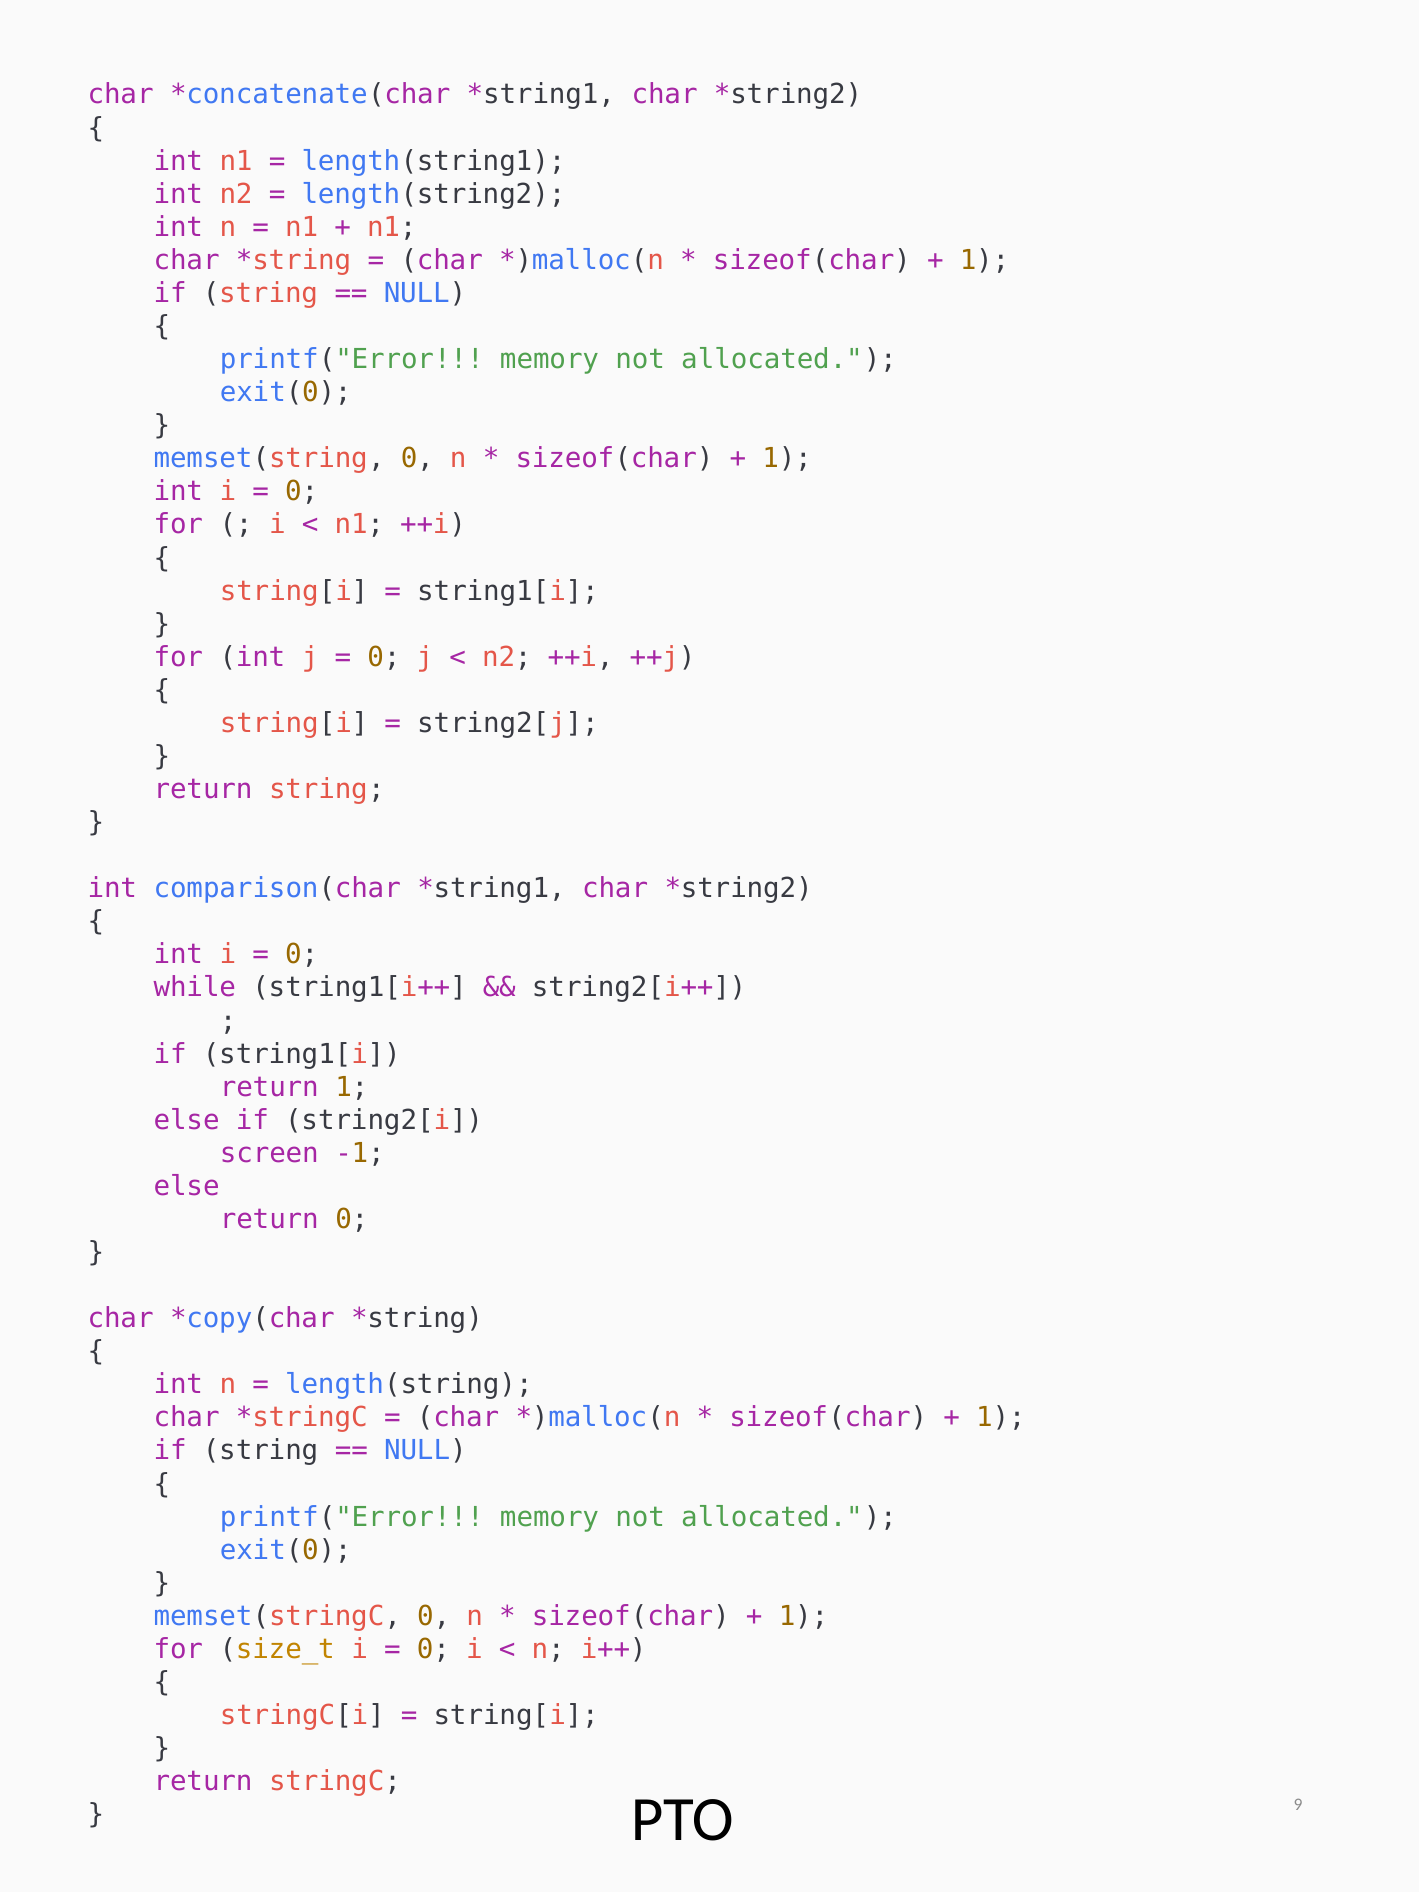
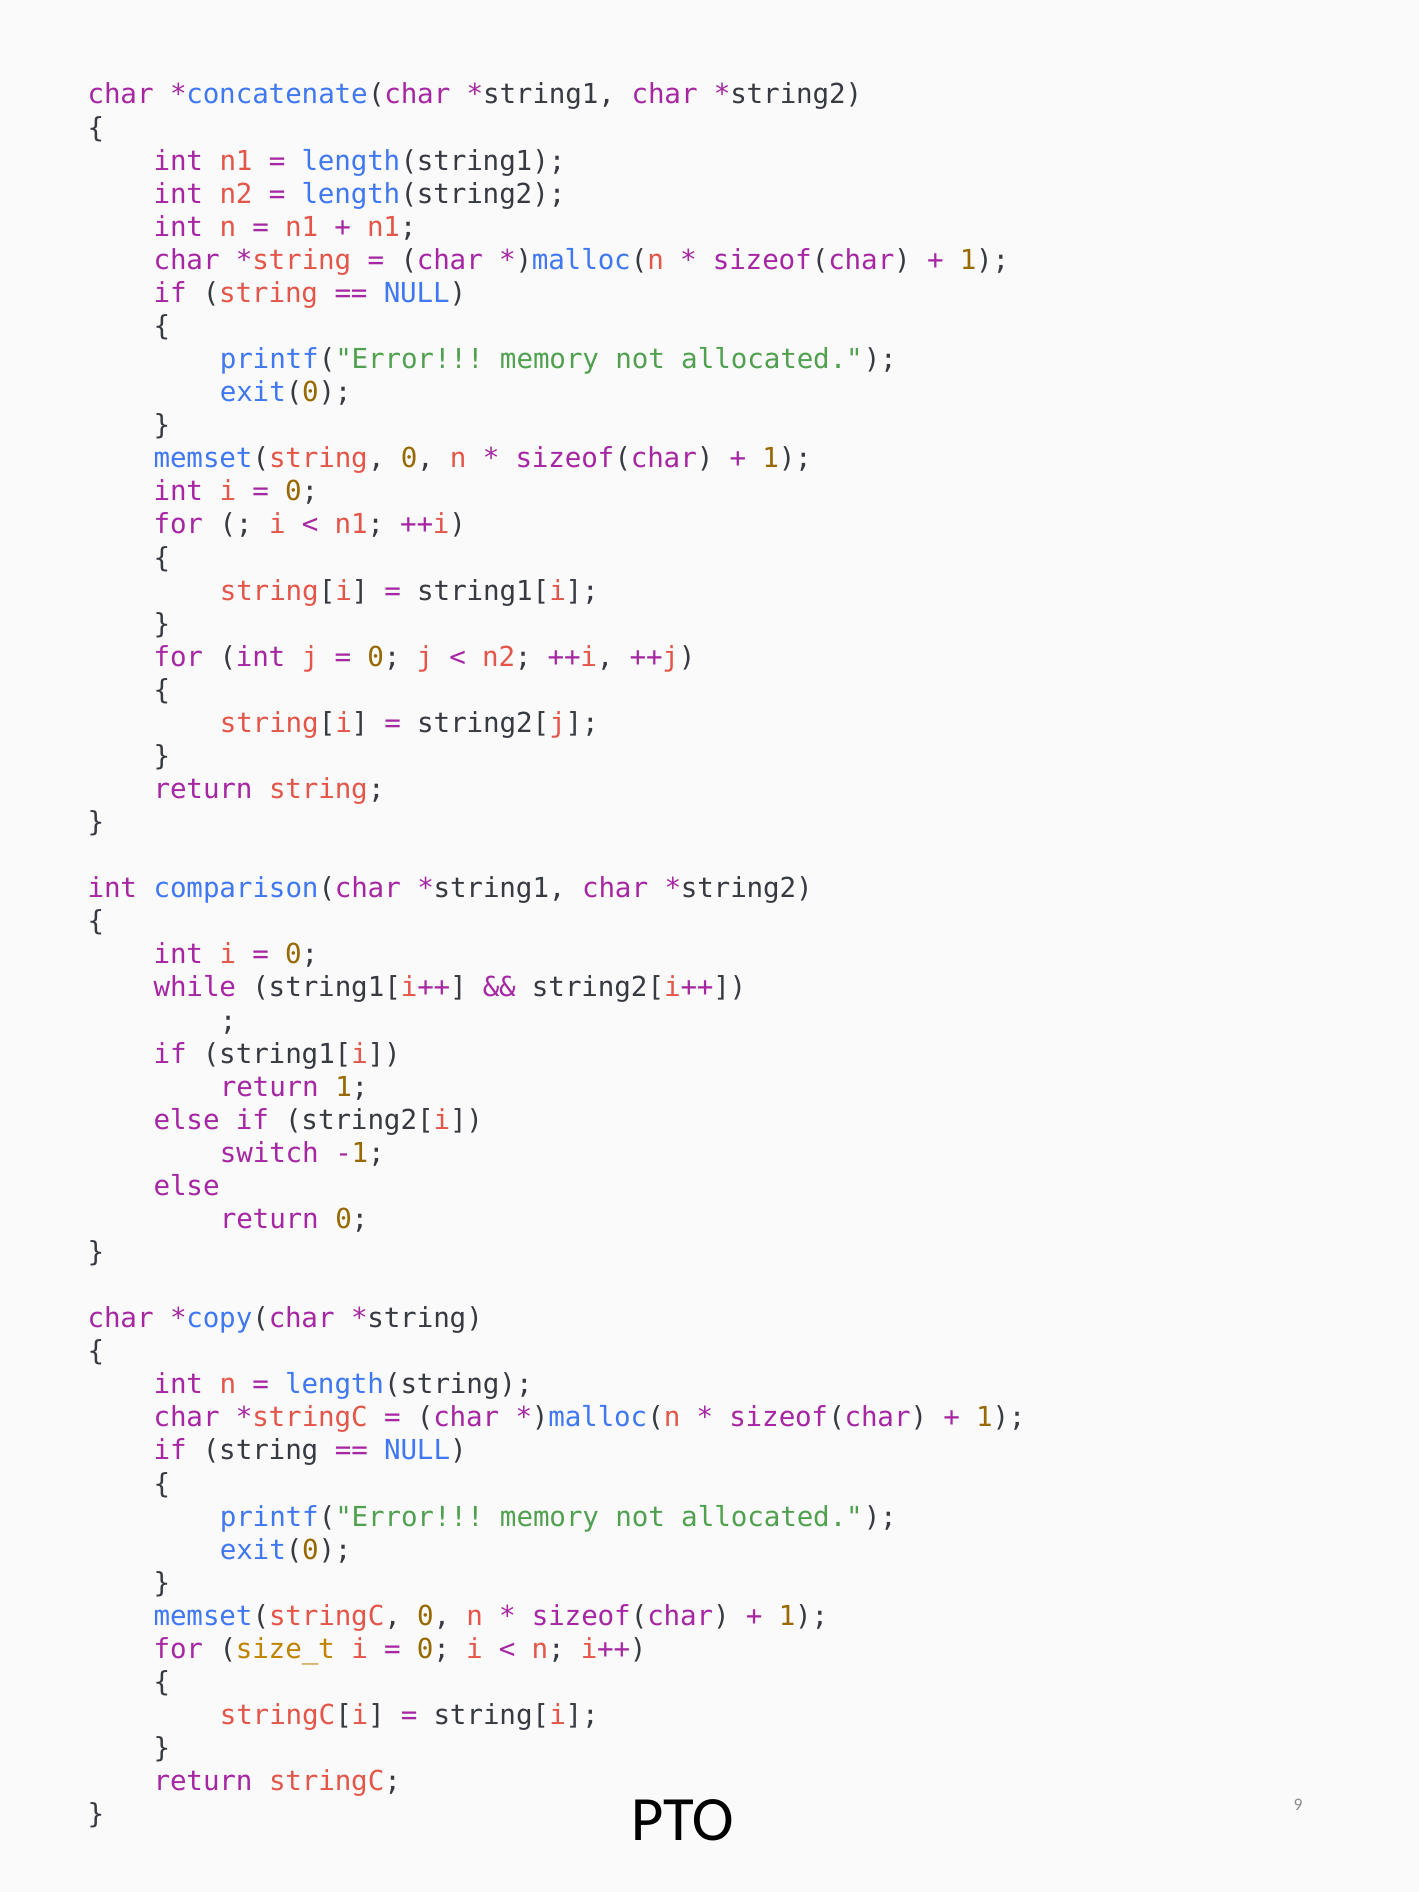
screen: screen -> switch (269, 1153)
